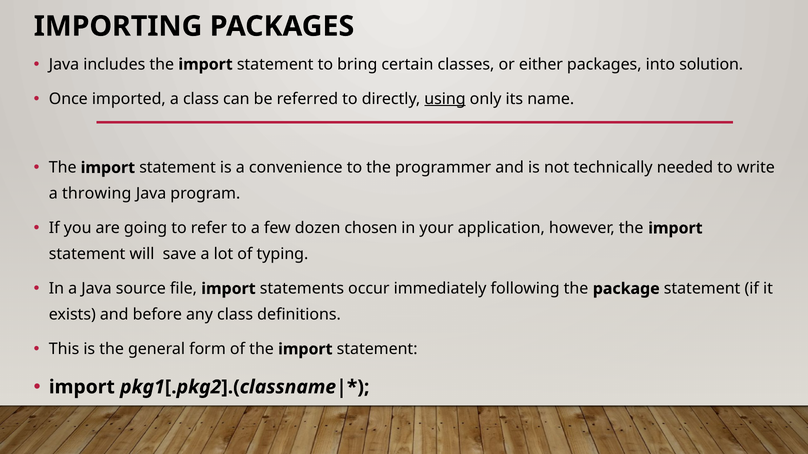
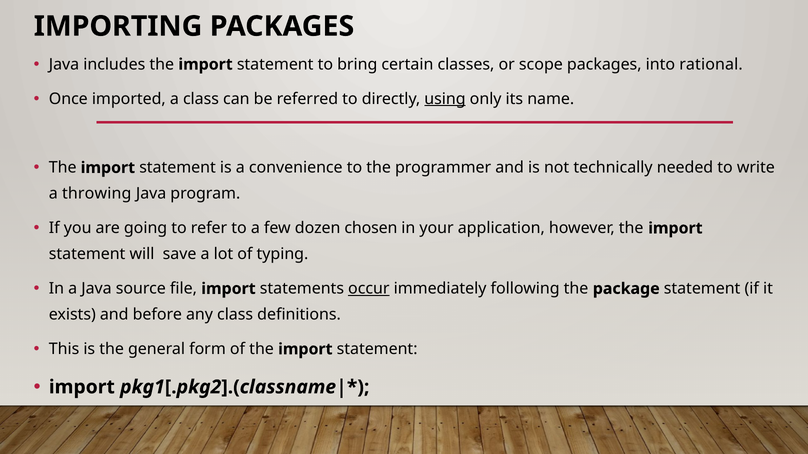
either: either -> scope (541, 64)
solution: solution -> rational (711, 64)
occur underline: none -> present (369, 289)
